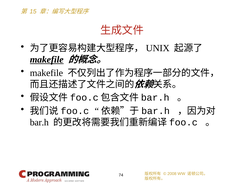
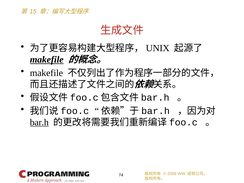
bar.h underline: none -> present (39, 122)
